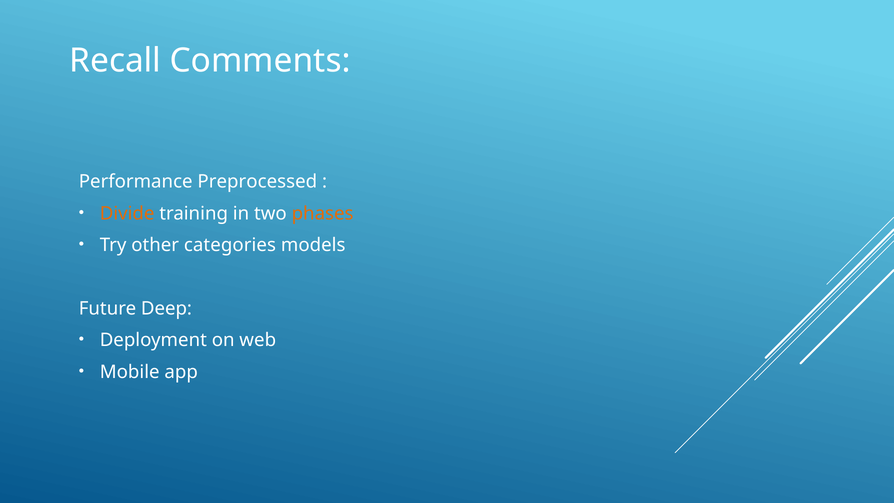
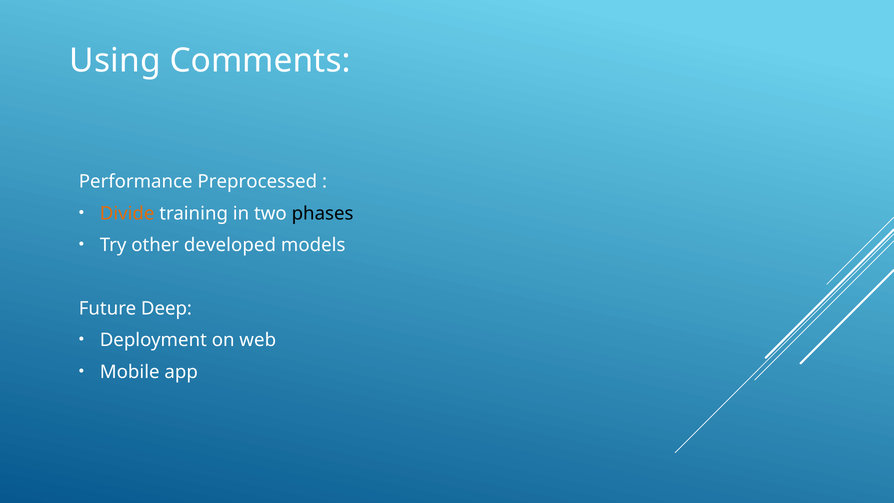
Recall: Recall -> Using (115, 61)
phases colour: orange -> black (323, 213)
categories: categories -> developed (230, 245)
